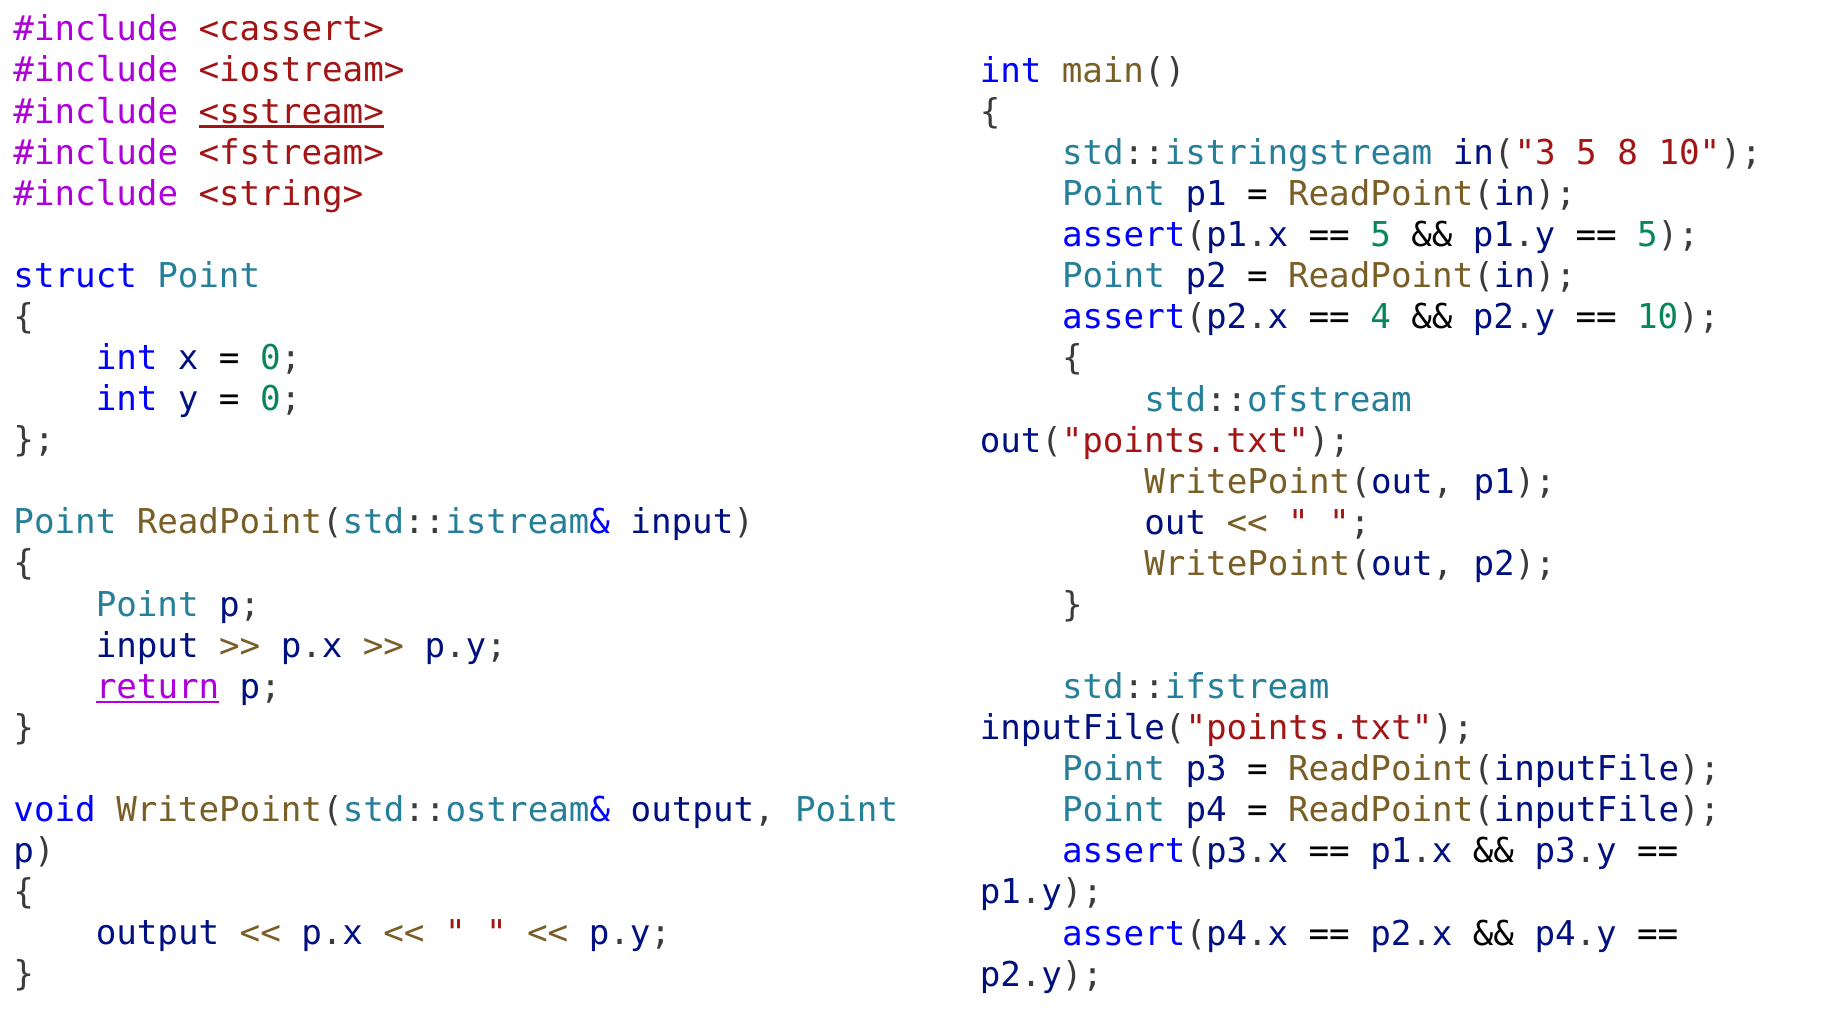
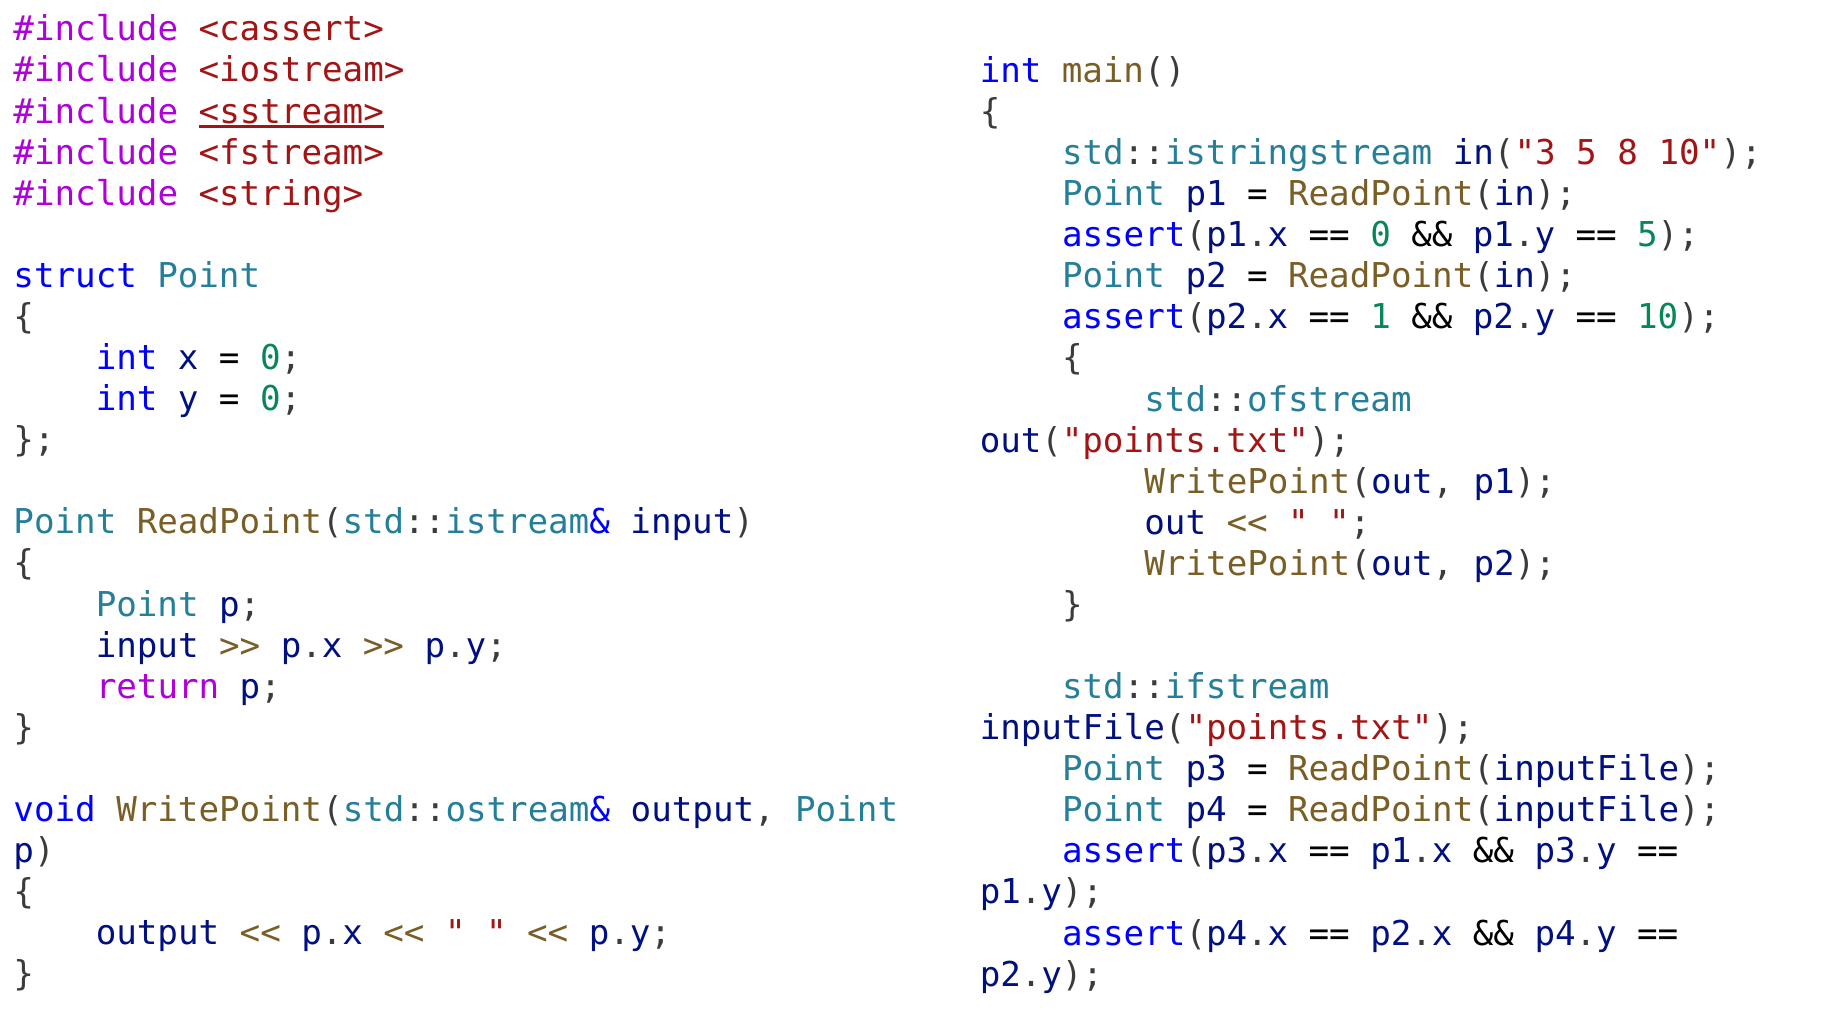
5: 5 -> 0 (1381, 235)
4: 4 -> 1 (1381, 317)
return underline: present -> none (158, 687)
